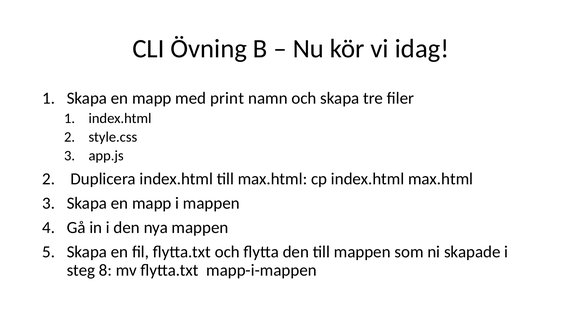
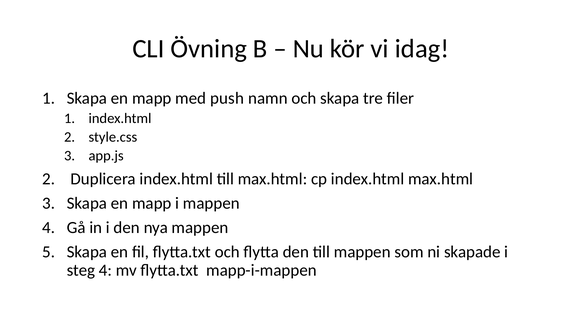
print: print -> push (227, 98)
steg 8: 8 -> 4 (105, 271)
